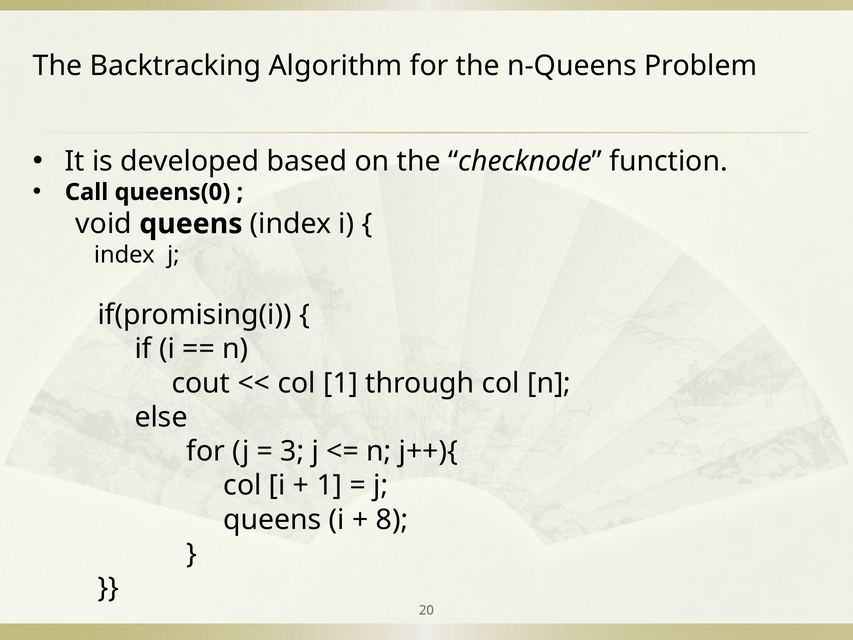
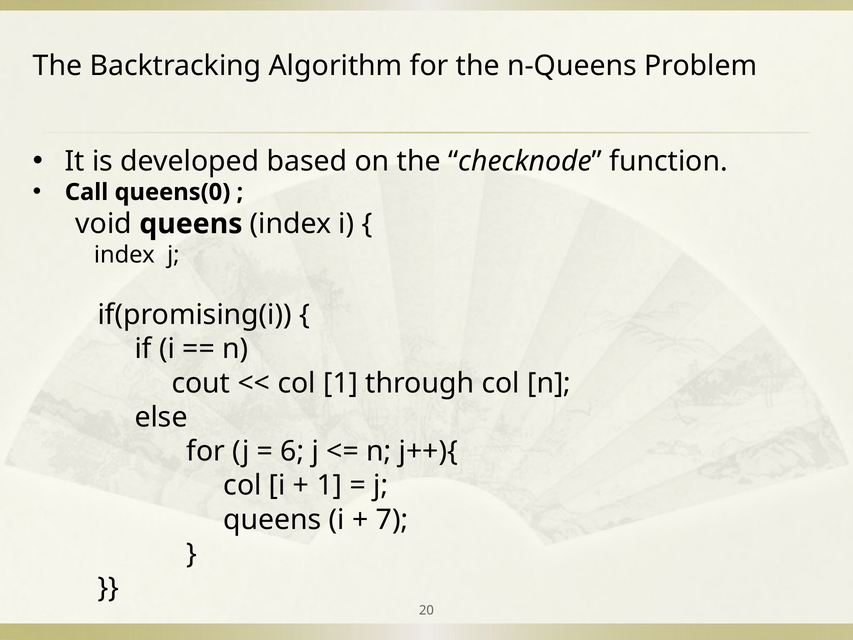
3: 3 -> 6 (292, 451)
8: 8 -> 7 (392, 519)
